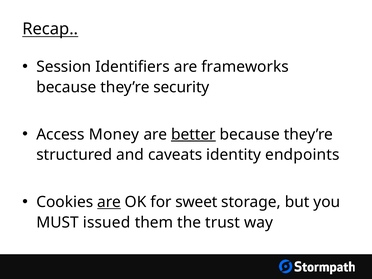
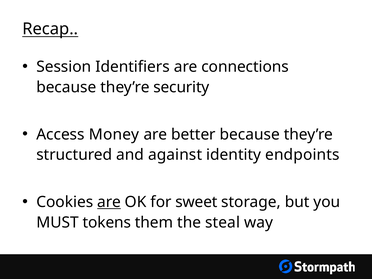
frameworks: frameworks -> connections (245, 67)
better underline: present -> none (193, 134)
caveats: caveats -> against (175, 155)
issued: issued -> tokens (107, 222)
trust: trust -> steal (223, 222)
